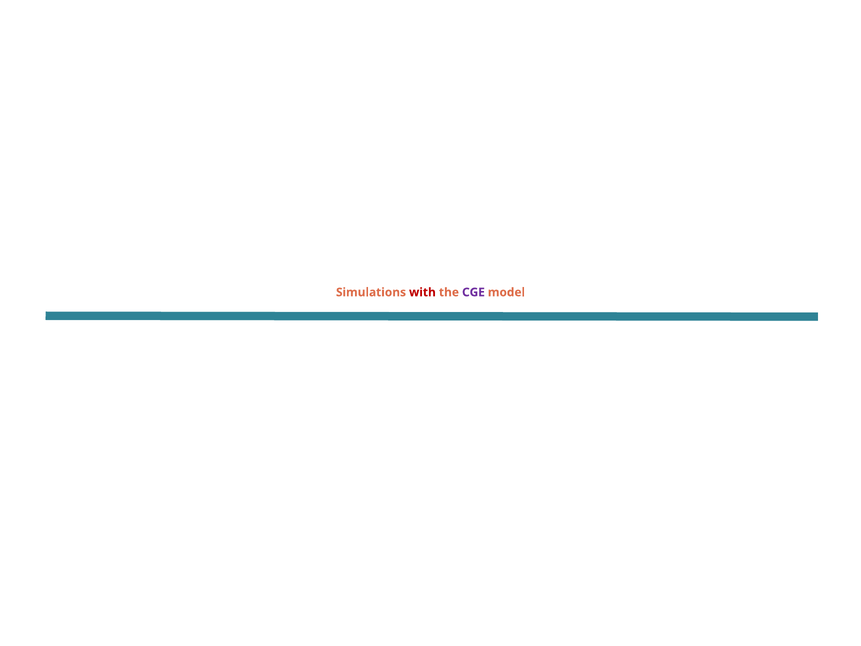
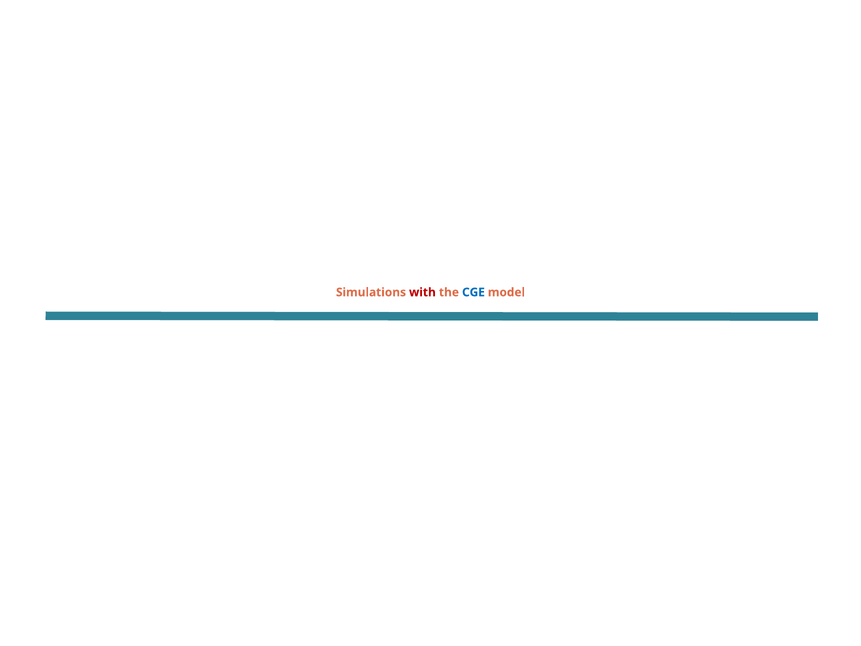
CGE colour: purple -> blue (473, 292)
